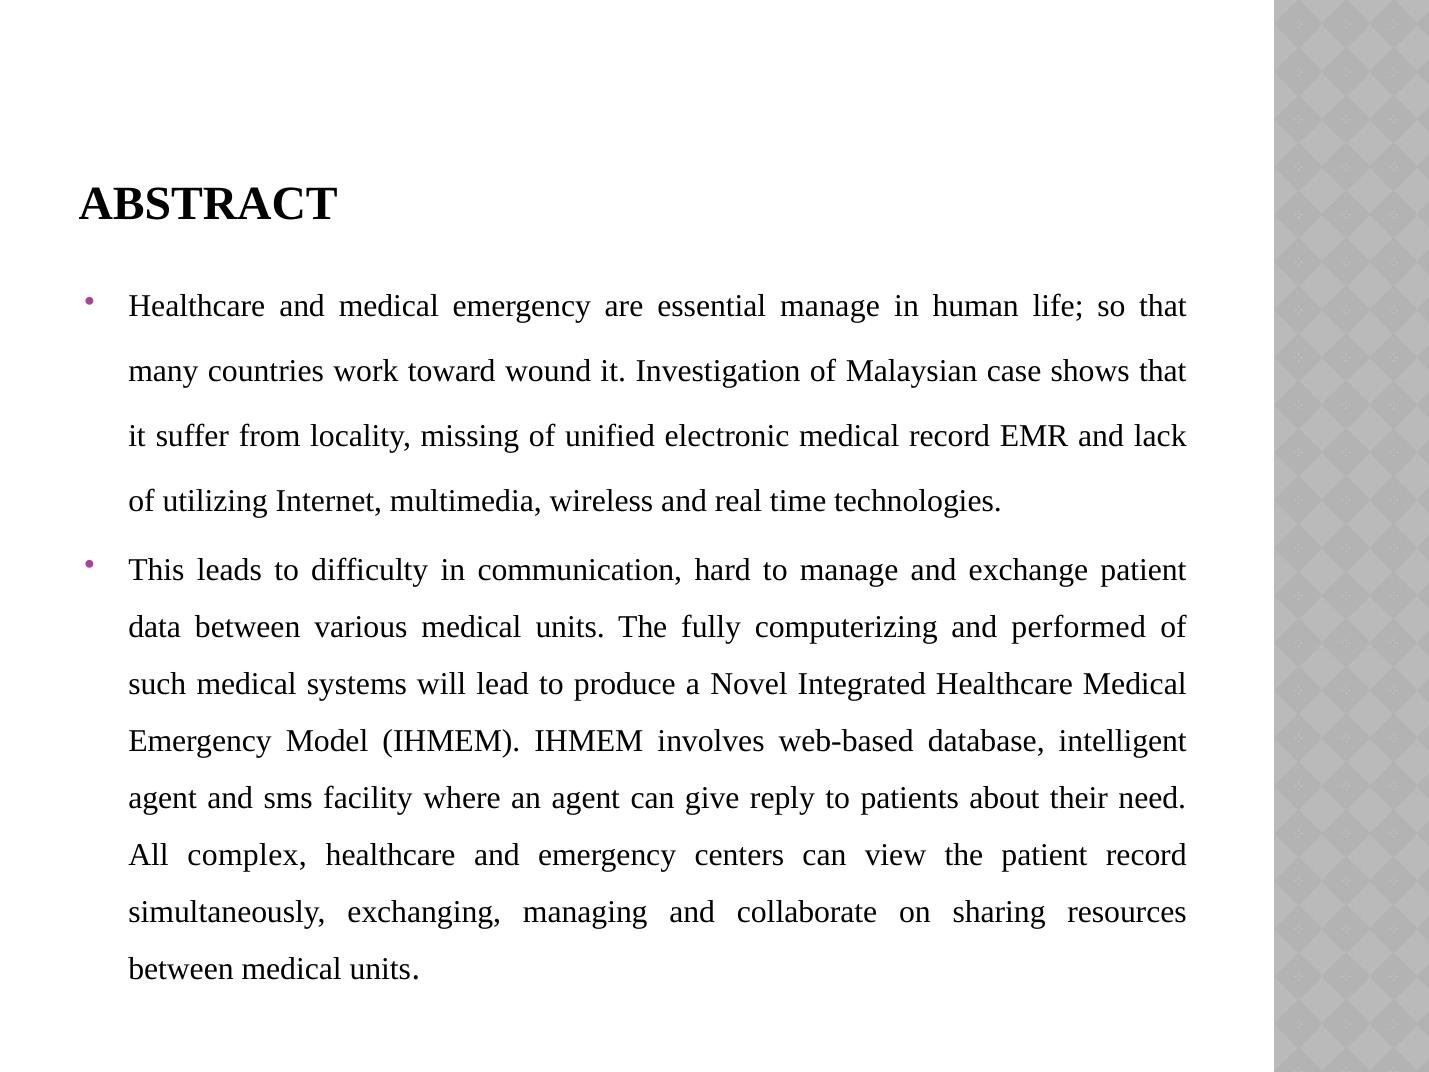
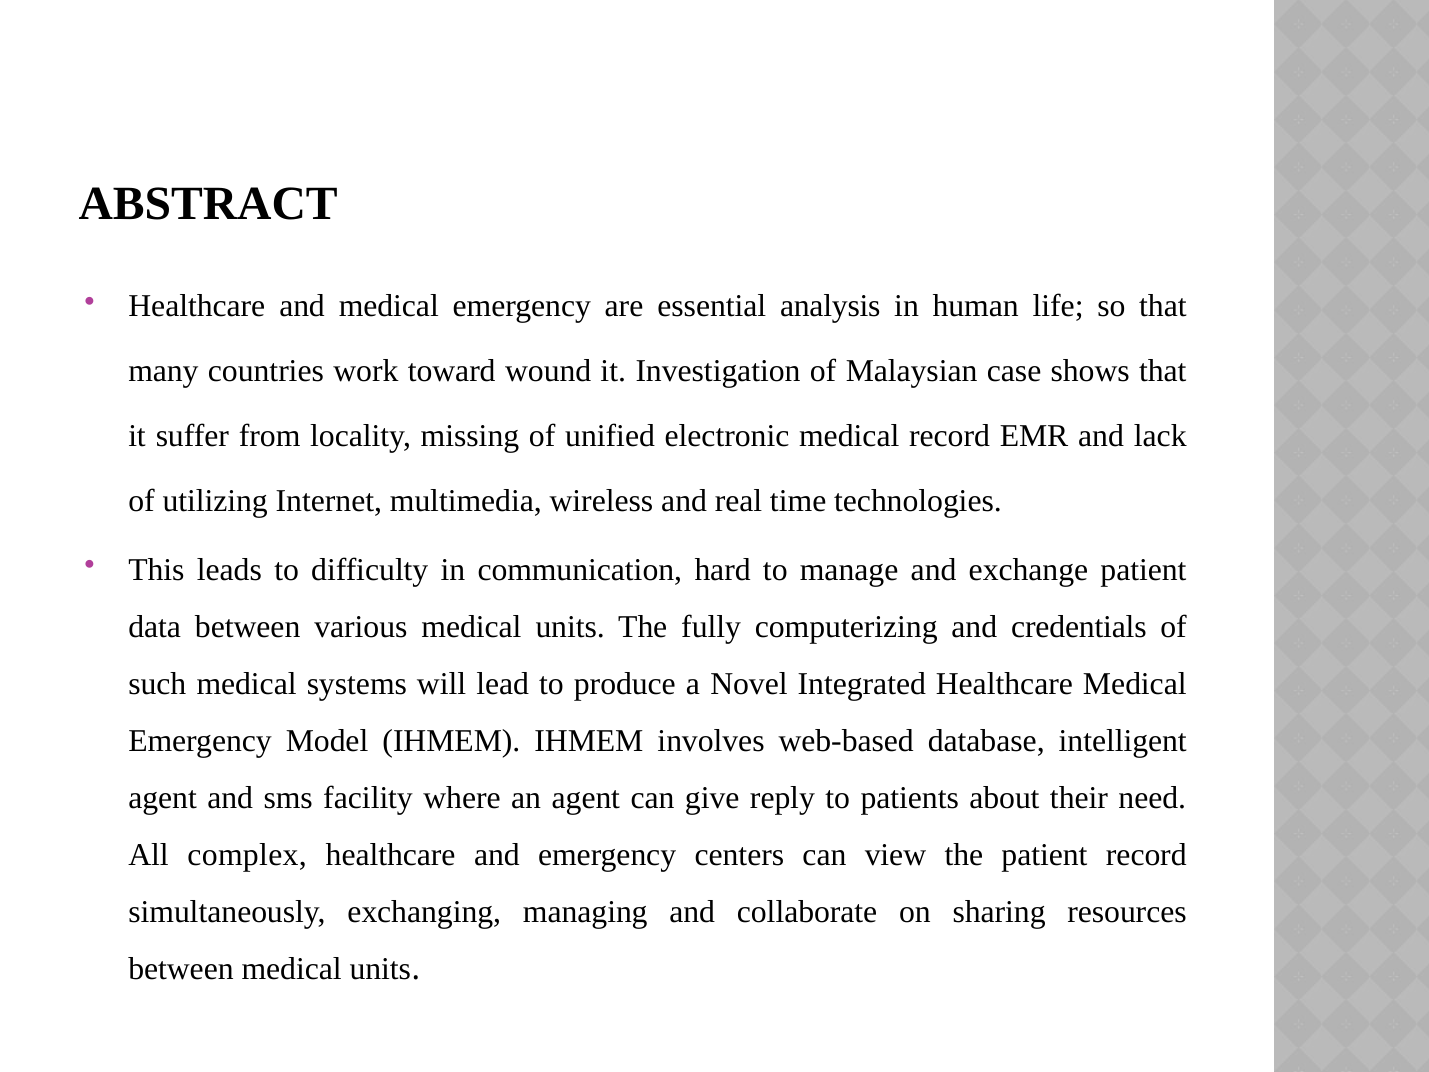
essential manage: manage -> analysis (830, 306)
performed: performed -> credentials (1079, 627)
